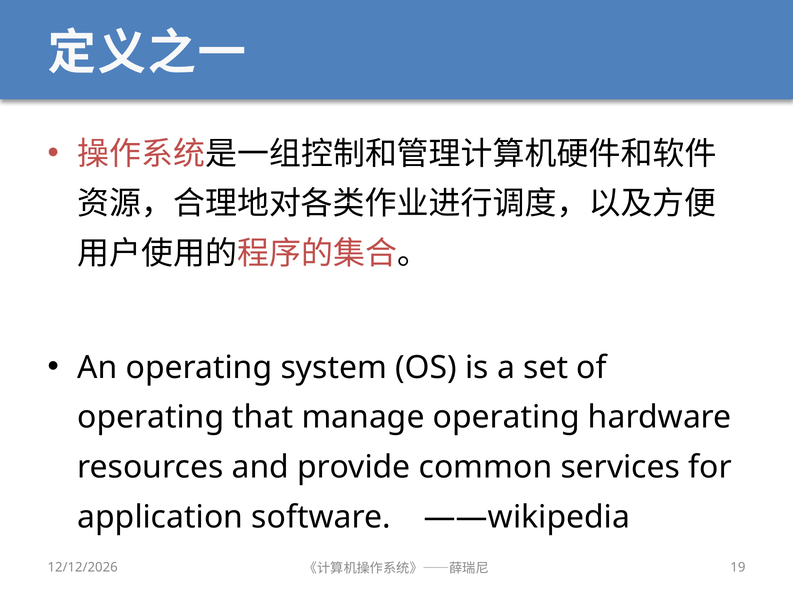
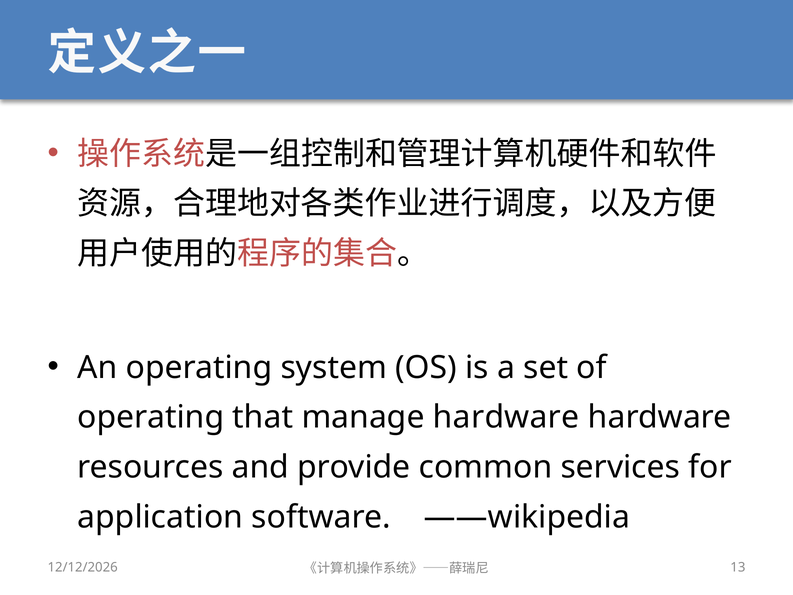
manage operating: operating -> hardware (506, 417)
19: 19 -> 13 (738, 567)
